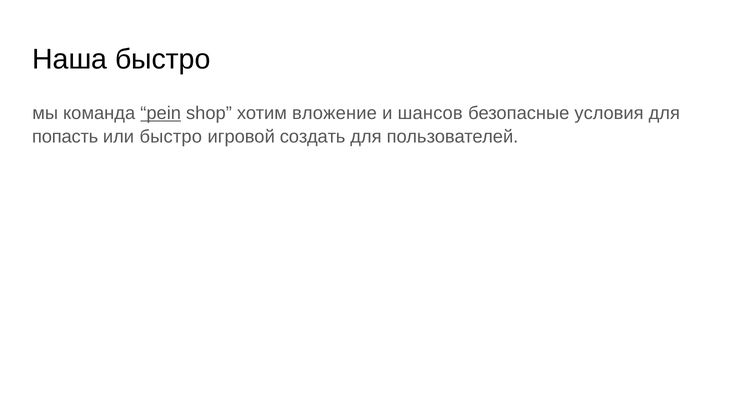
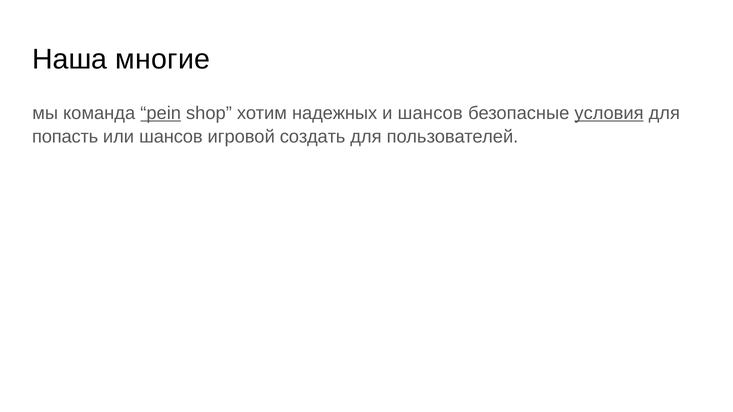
Наша быстро: быстро -> многие (163, 59)
вложение: вложение -> надежных (335, 113)
условия underline: none -> present (609, 113)
или быстро: быстро -> шансов (171, 137)
